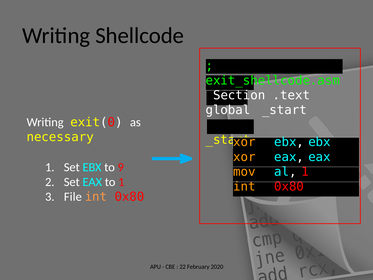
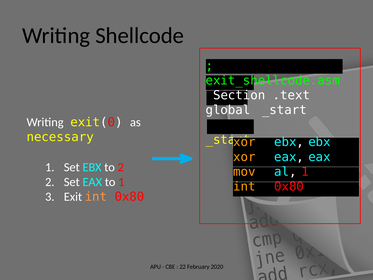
to 9: 9 -> 2 (121, 167)
File: File -> Exit (73, 197)
